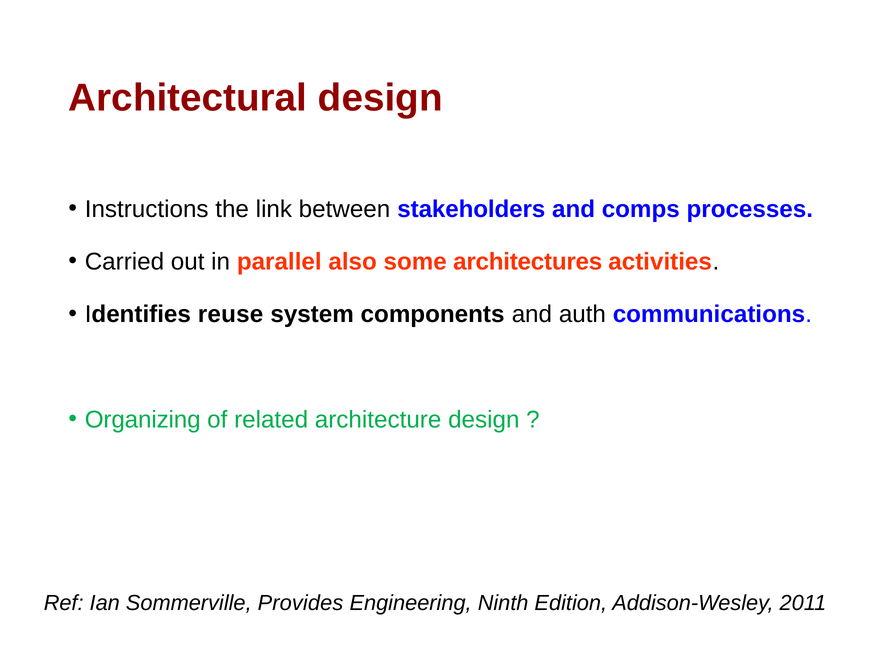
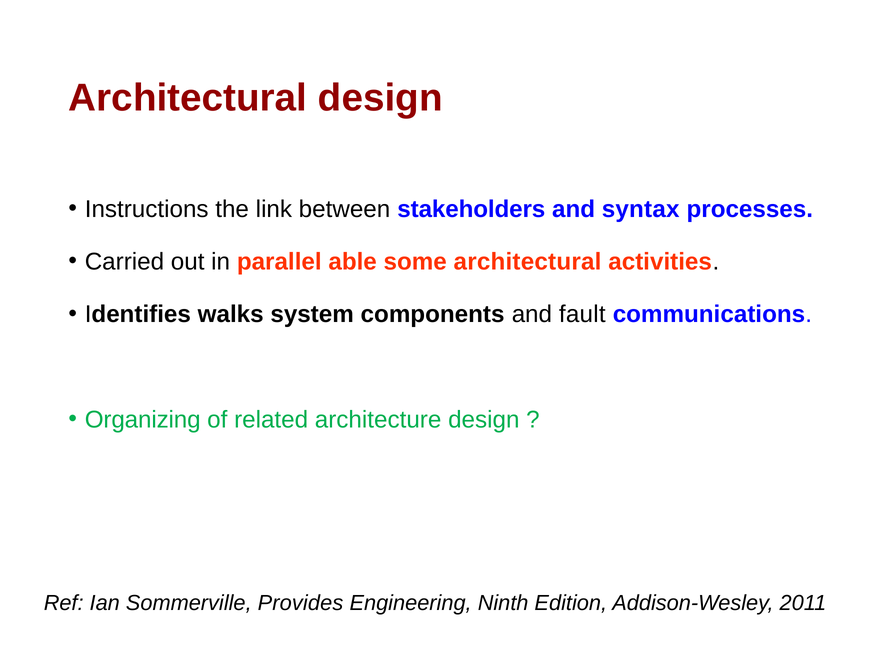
comps: comps -> syntax (641, 209)
also: also -> able (353, 261)
some architectures: architectures -> architectural (528, 261)
reuse: reuse -> walks (231, 314)
auth: auth -> fault (582, 314)
